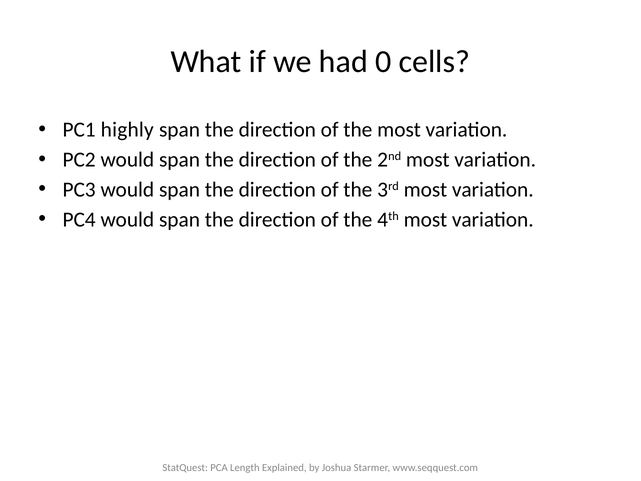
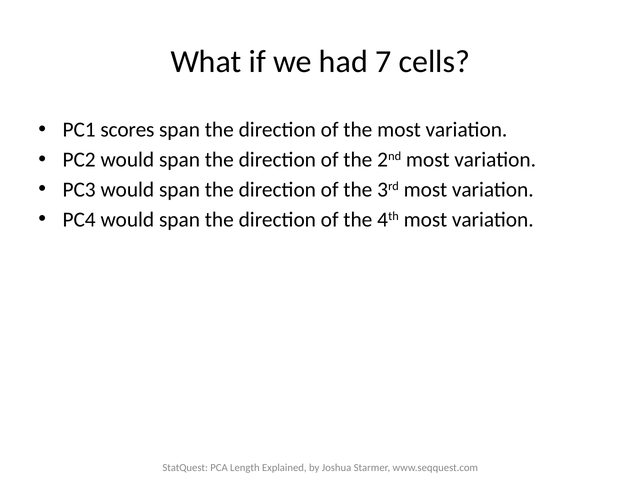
0: 0 -> 7 (383, 62)
highly: highly -> scores (127, 130)
